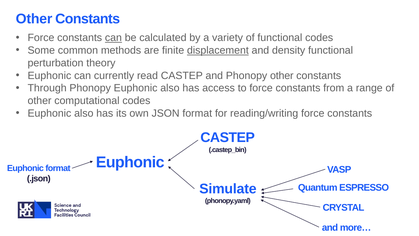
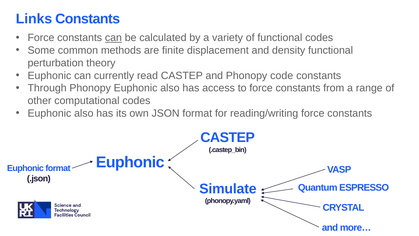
Other: Other -> Links (34, 19)
displacement underline: present -> none (218, 50)
Phonopy other: other -> code (282, 75)
